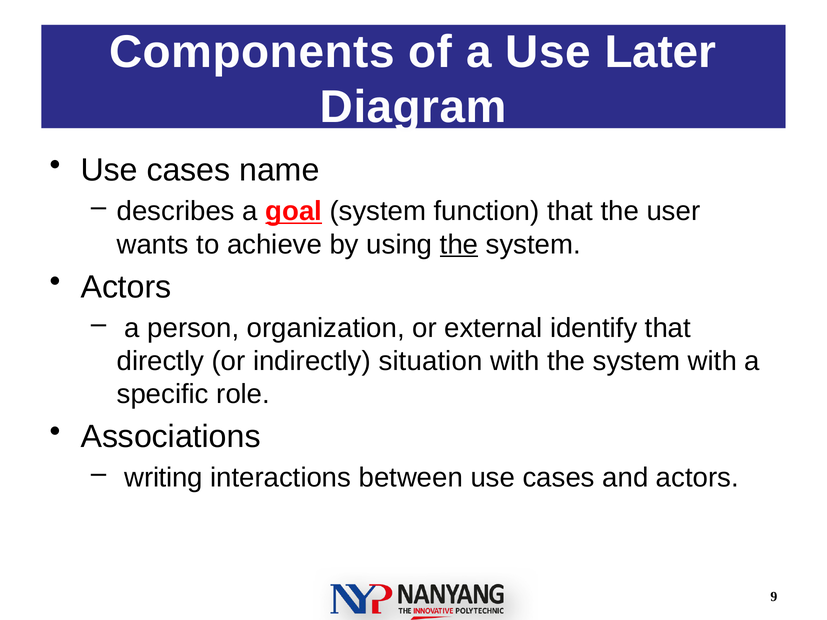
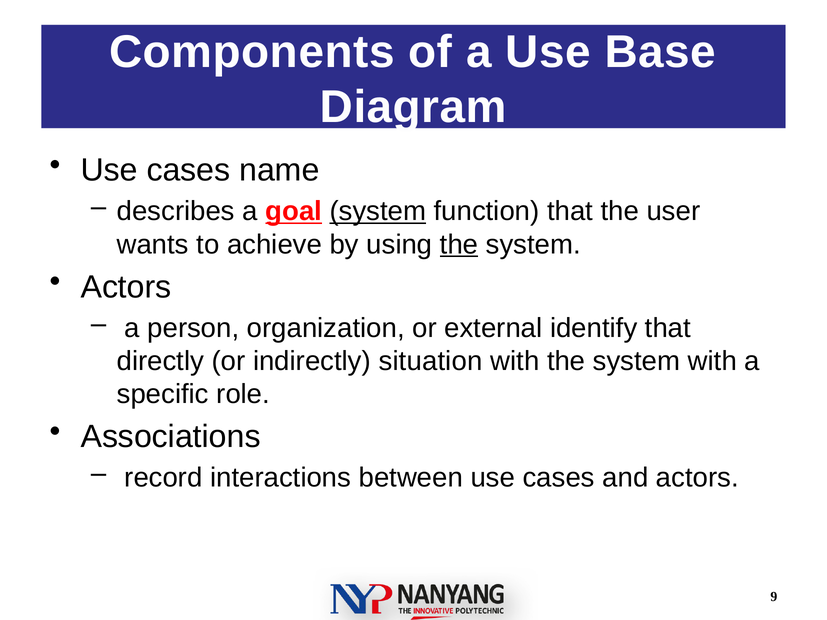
Later: Later -> Base (660, 52)
system underline: none -> present (378, 211)
writing: writing -> record (163, 478)
